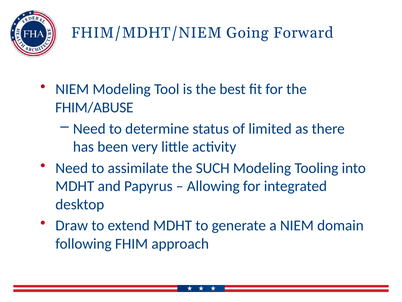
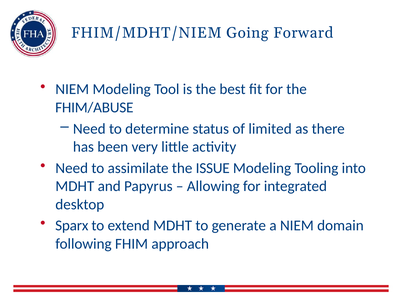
SUCH: SUCH -> ISSUE (213, 168)
Draw: Draw -> Sparx (72, 225)
